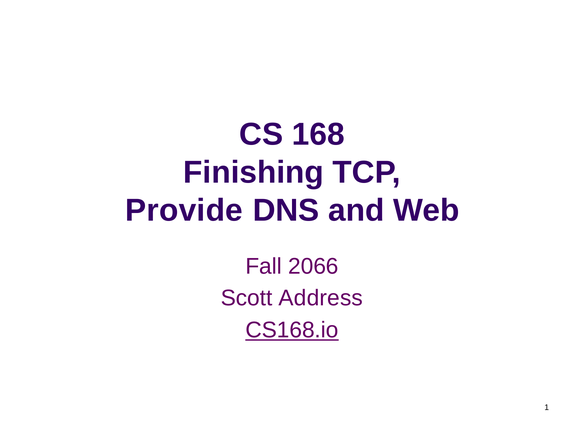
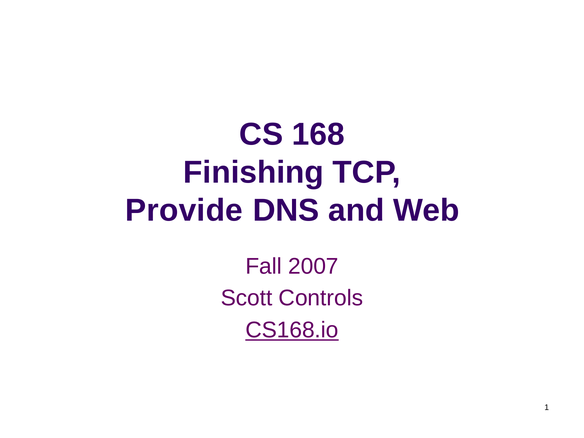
2066: 2066 -> 2007 (313, 266)
Address: Address -> Controls (321, 298)
